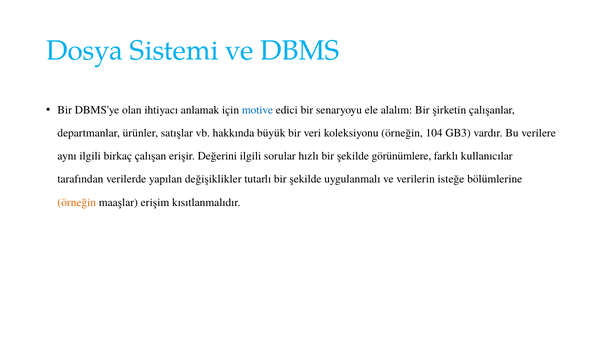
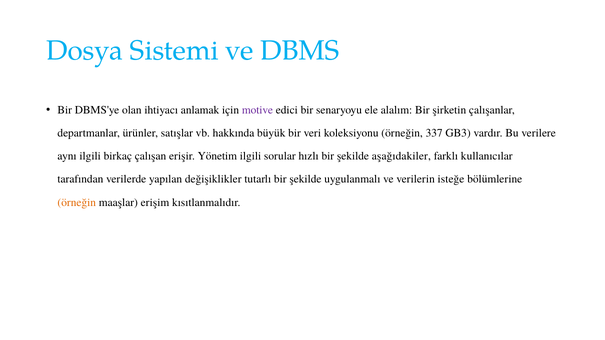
motive colour: blue -> purple (257, 110)
104: 104 -> 337 (434, 133)
Değerini: Değerini -> Yönetim (217, 156)
görünümlere: görünümlere -> aşağıdakiler (401, 156)
